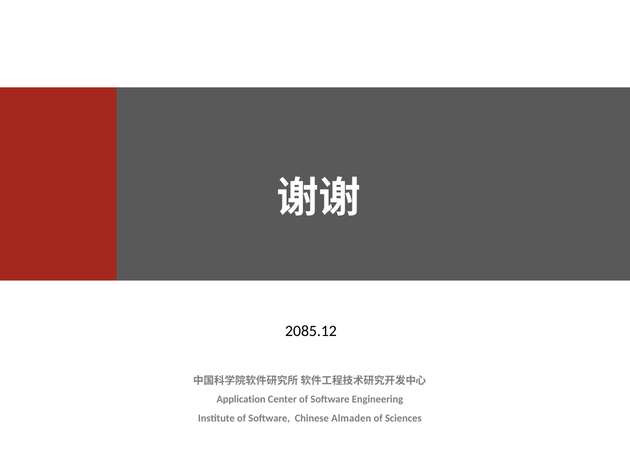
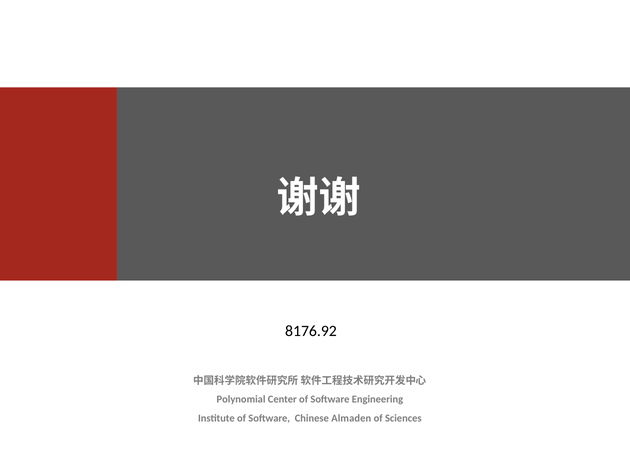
2085.12: 2085.12 -> 8176.92 (311, 331)
Application: Application -> Polynomial (241, 400)
